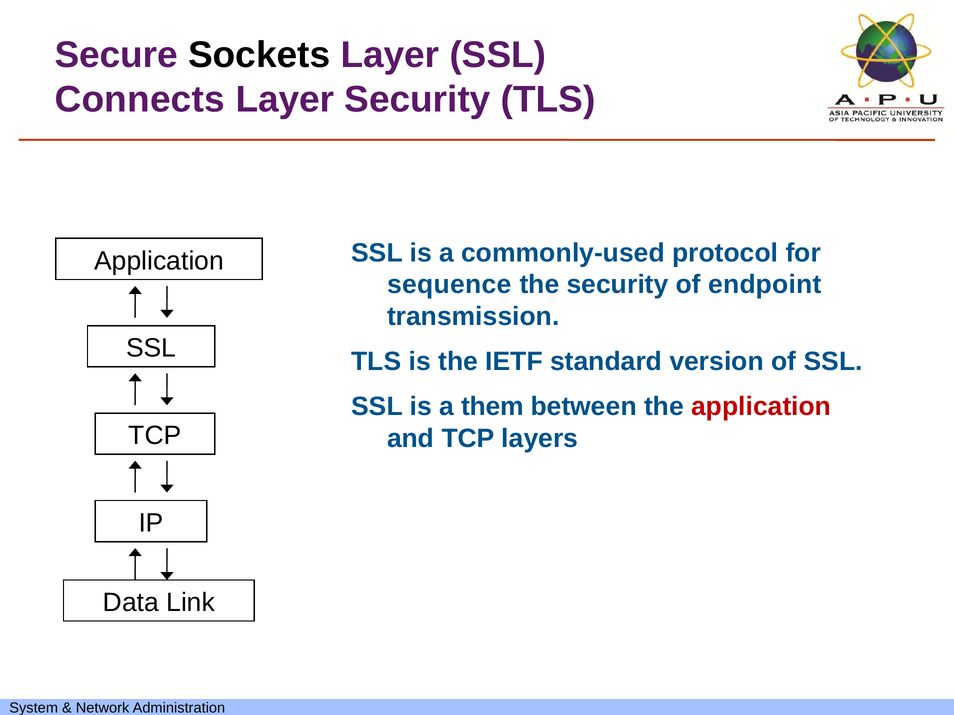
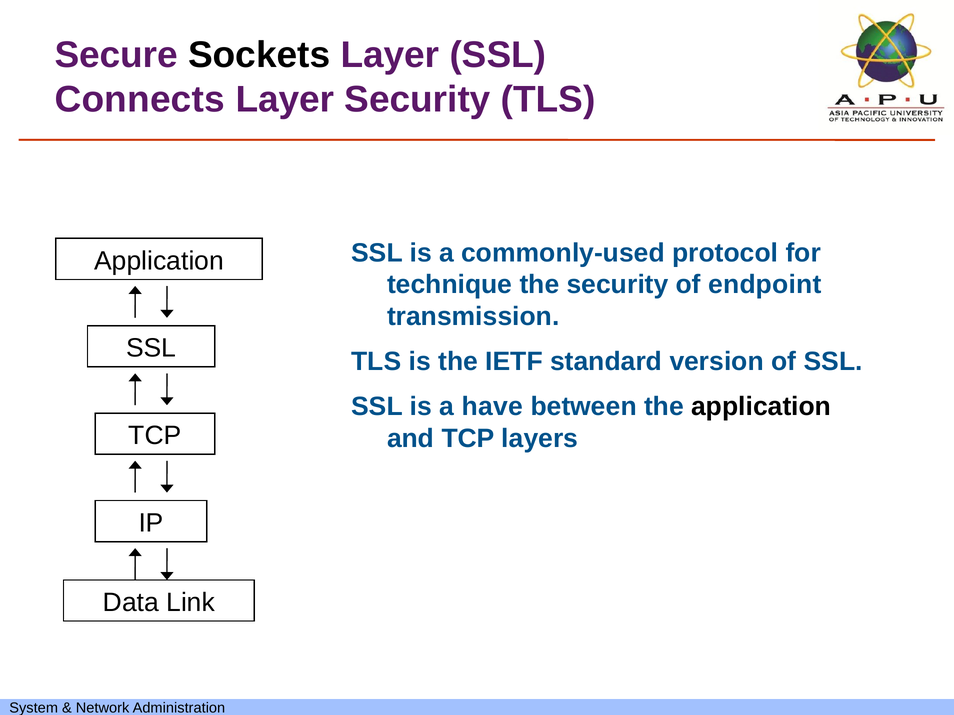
sequence: sequence -> technique (450, 285)
them: them -> have (492, 407)
application colour: red -> black (761, 407)
